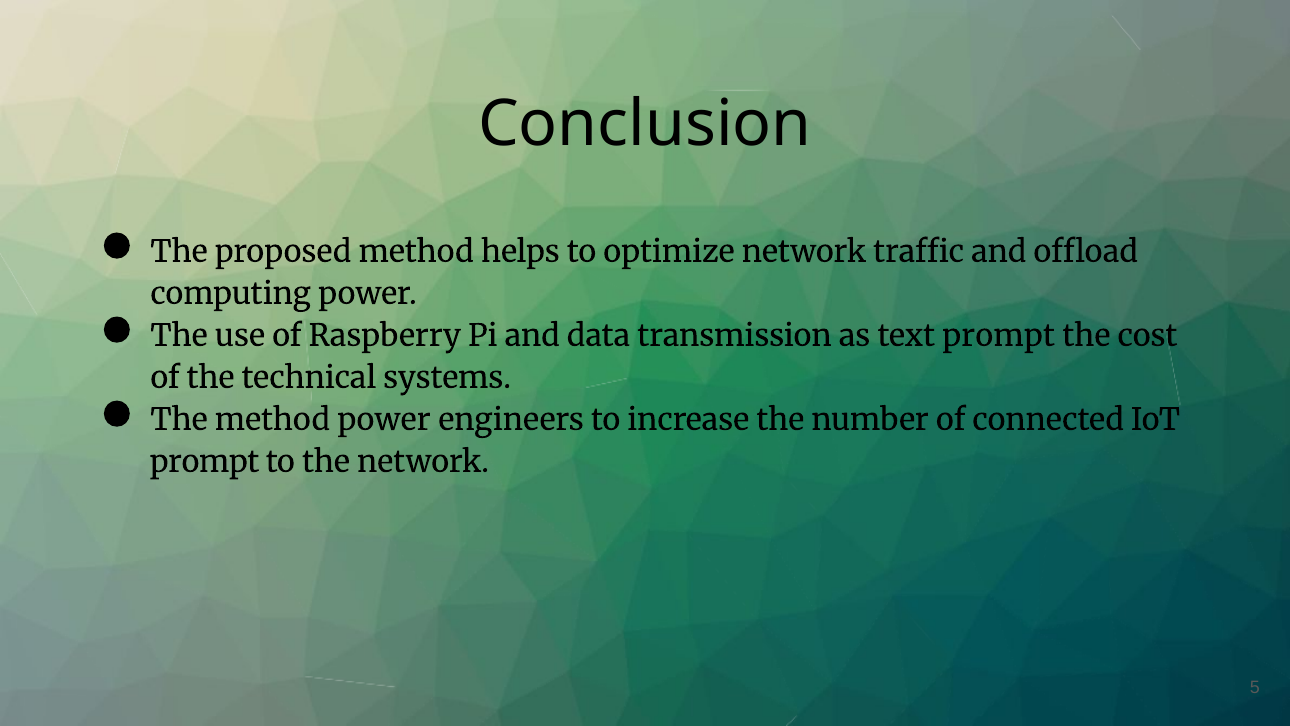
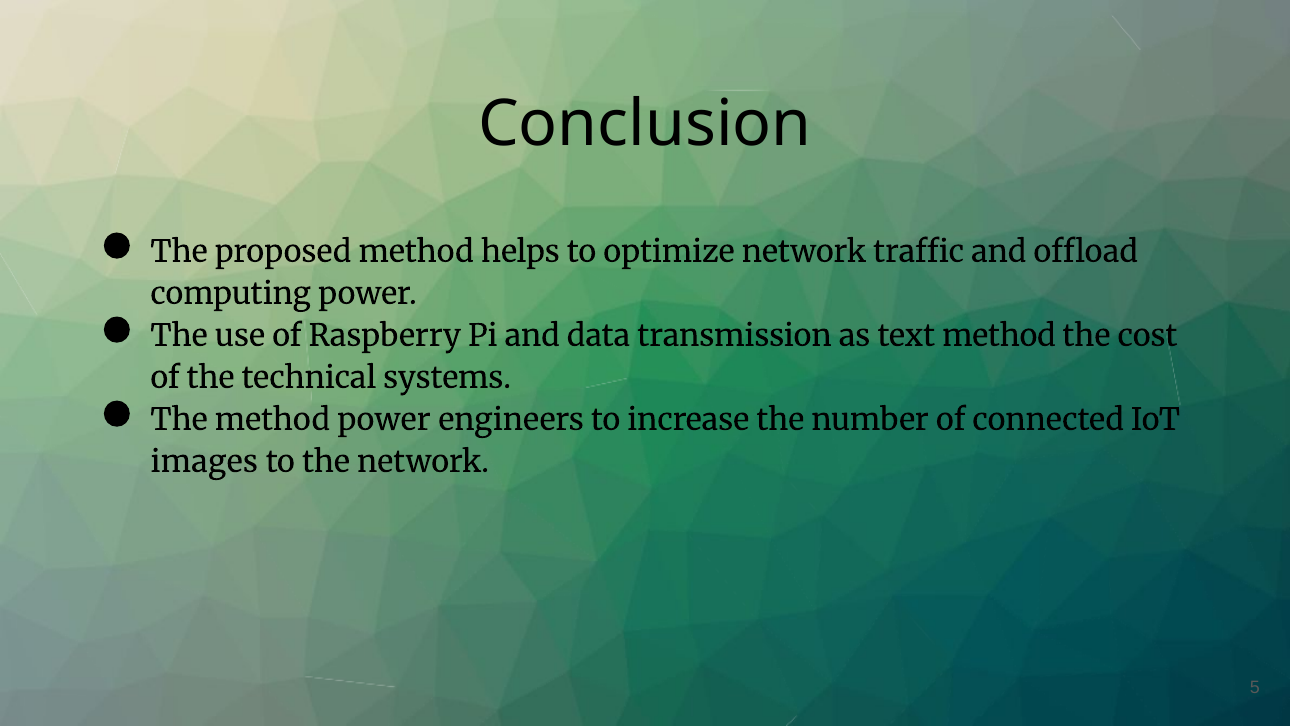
text prompt: prompt -> method (999, 336)
prompt: prompt -> images (204, 462)
